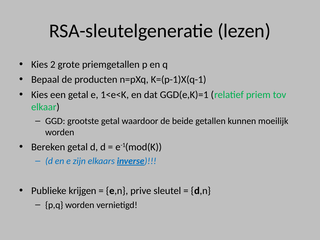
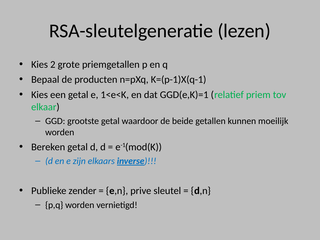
krijgen: krijgen -> zender (82, 191)
